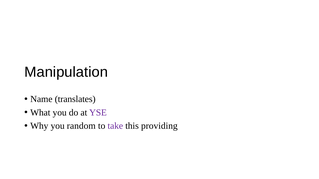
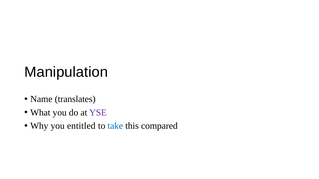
random: random -> entitled (81, 126)
take colour: purple -> blue (115, 126)
providing: providing -> compared (159, 126)
